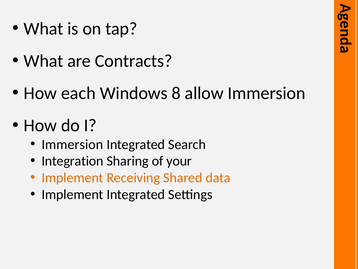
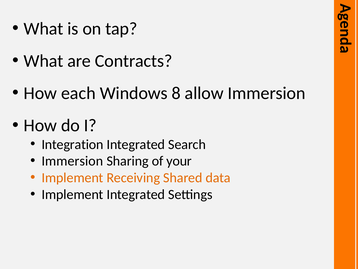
Immersion: Immersion -> Integration (73, 144)
Integration: Integration -> Immersion (72, 161)
